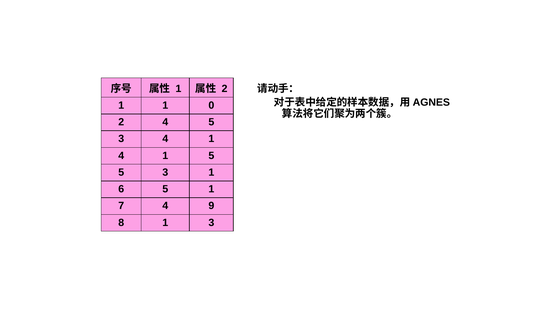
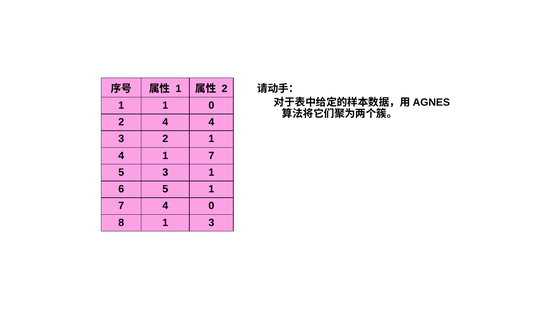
4 5: 5 -> 4 (211, 122)
3 4: 4 -> 2 (165, 139)
4 1 5: 5 -> 7 (211, 156)
4 9: 9 -> 0 (211, 206)
